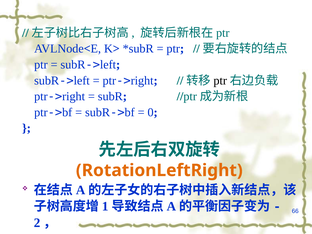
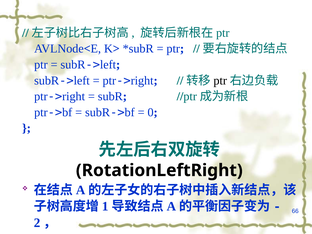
RotationLeftRight colour: orange -> black (159, 170)
